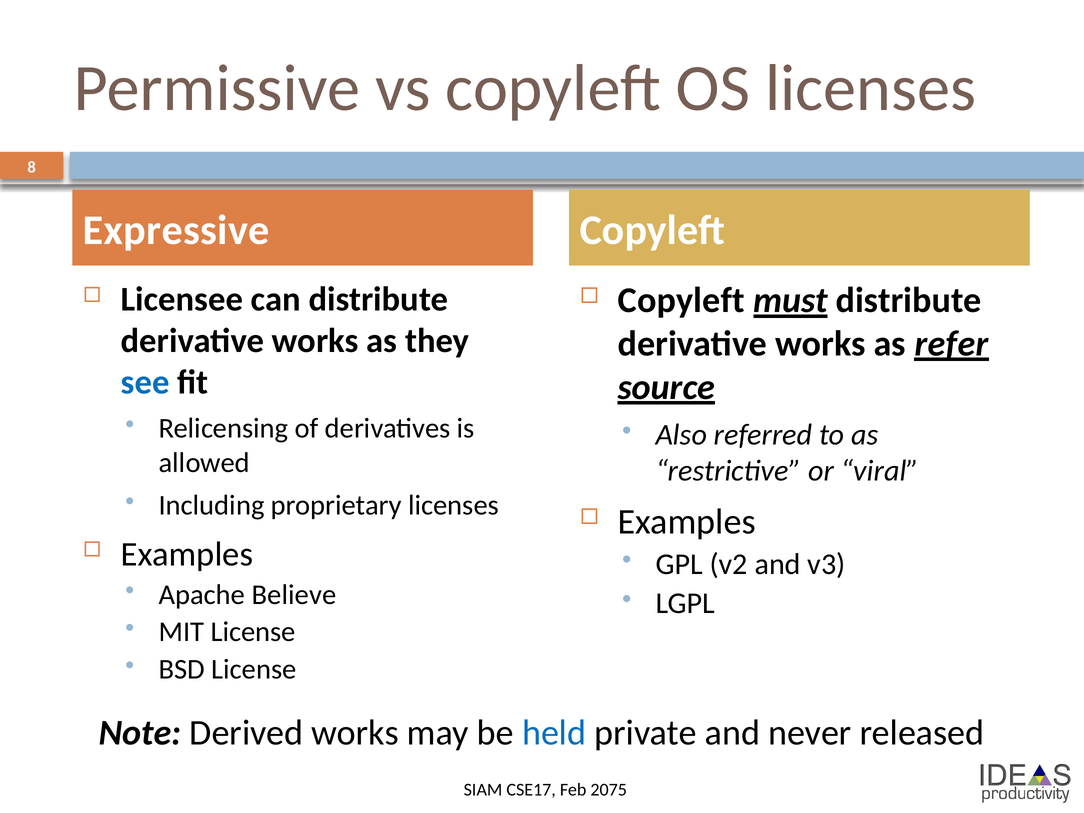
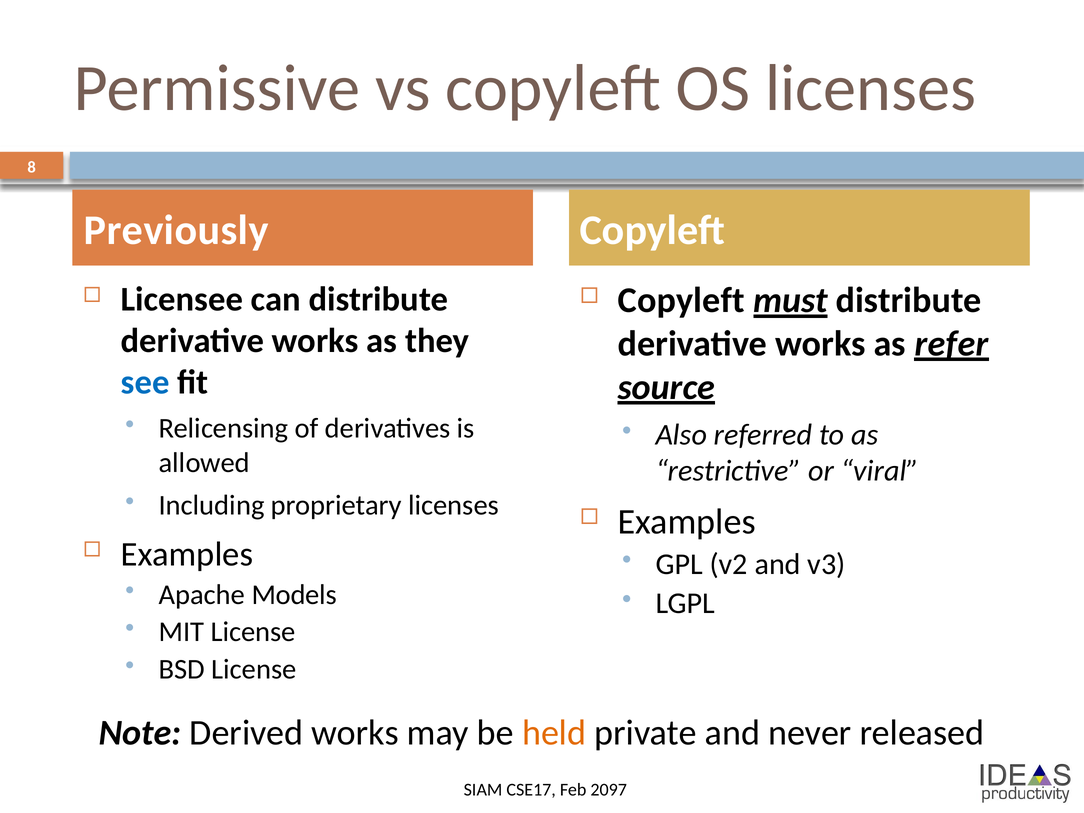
Expressive: Expressive -> Previously (176, 231)
Believe: Believe -> Models (294, 595)
held colour: blue -> orange (554, 733)
2075: 2075 -> 2097 (609, 790)
